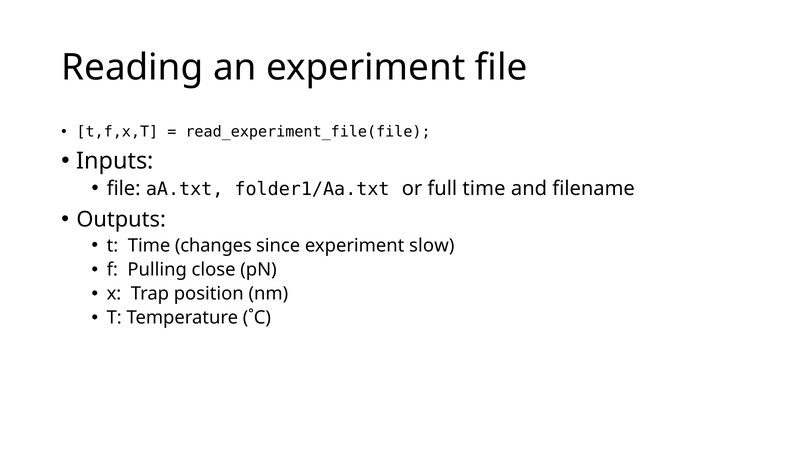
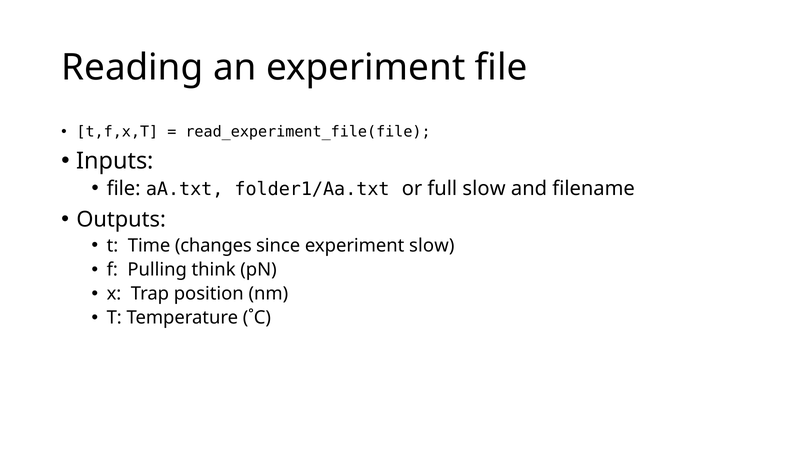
full time: time -> slow (484, 189)
close: close -> think (214, 270)
